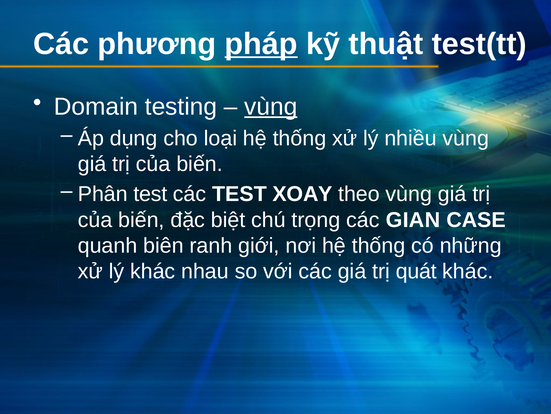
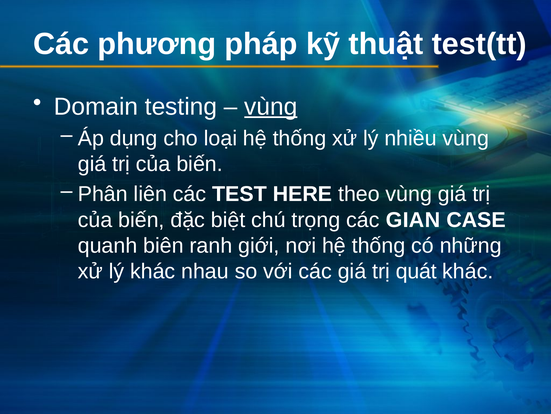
pháp underline: present -> none (261, 44)
Phân test: test -> liên (150, 194)
XOAY: XOAY -> HERE (302, 194)
